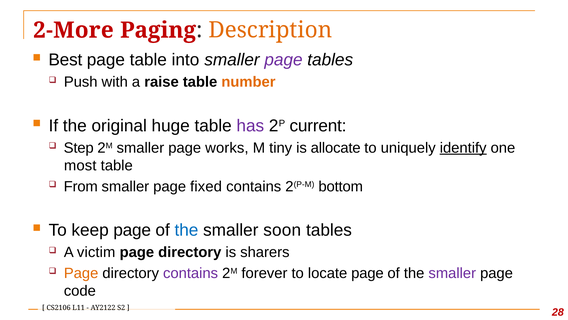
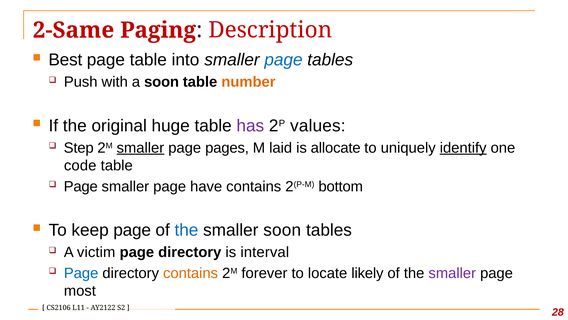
2-More: 2-More -> 2-Same (73, 30)
Description colour: orange -> red (270, 30)
page colour: purple -> blue (283, 60)
a raise: raise -> soon (162, 82)
current: current -> values (318, 126)
smaller underline: none -> present (140, 148)
works: works -> pages (227, 148)
tiny: tiny -> laid (281, 148)
most: most -> code (80, 165)
From: From -> Page (81, 186)
fixed: fixed -> have (206, 186)
sharers: sharers -> interval (265, 252)
Page colour: orange -> blue (81, 273)
contains colour: purple -> orange (191, 273)
locate page: page -> likely (367, 273)
code: code -> most (80, 291)
